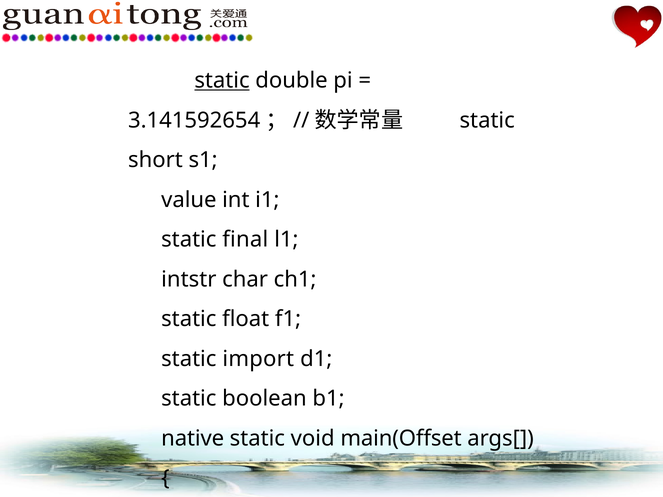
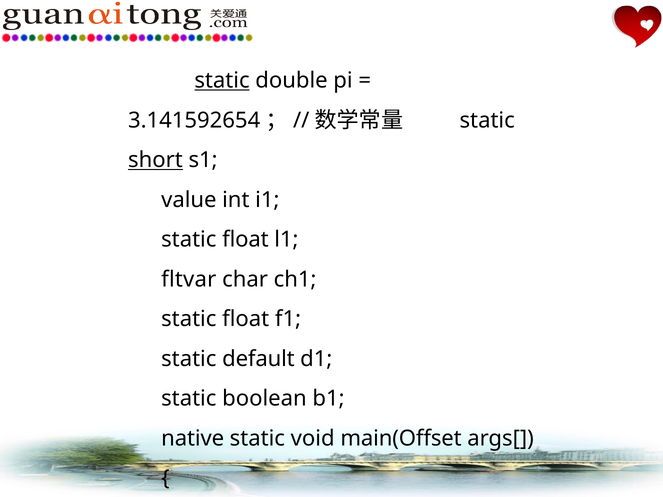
short underline: none -> present (155, 160)
final: final -> float (245, 240)
intstr: intstr -> fltvar (189, 279)
import: import -> default (258, 359)
